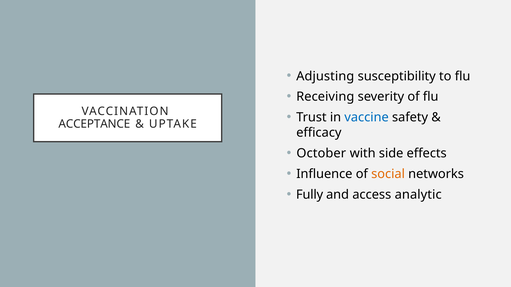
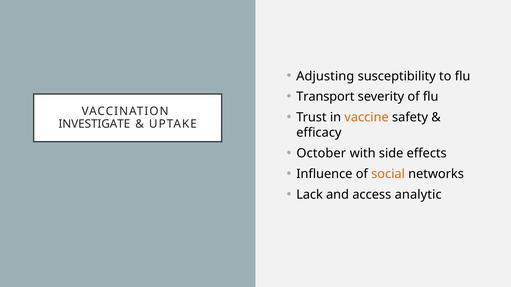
Receiving: Receiving -> Transport (325, 97)
vaccine colour: blue -> orange (367, 118)
ACCEPTANCE: ACCEPTANCE -> INVESTIGATE (94, 124)
Fully: Fully -> Lack (310, 195)
